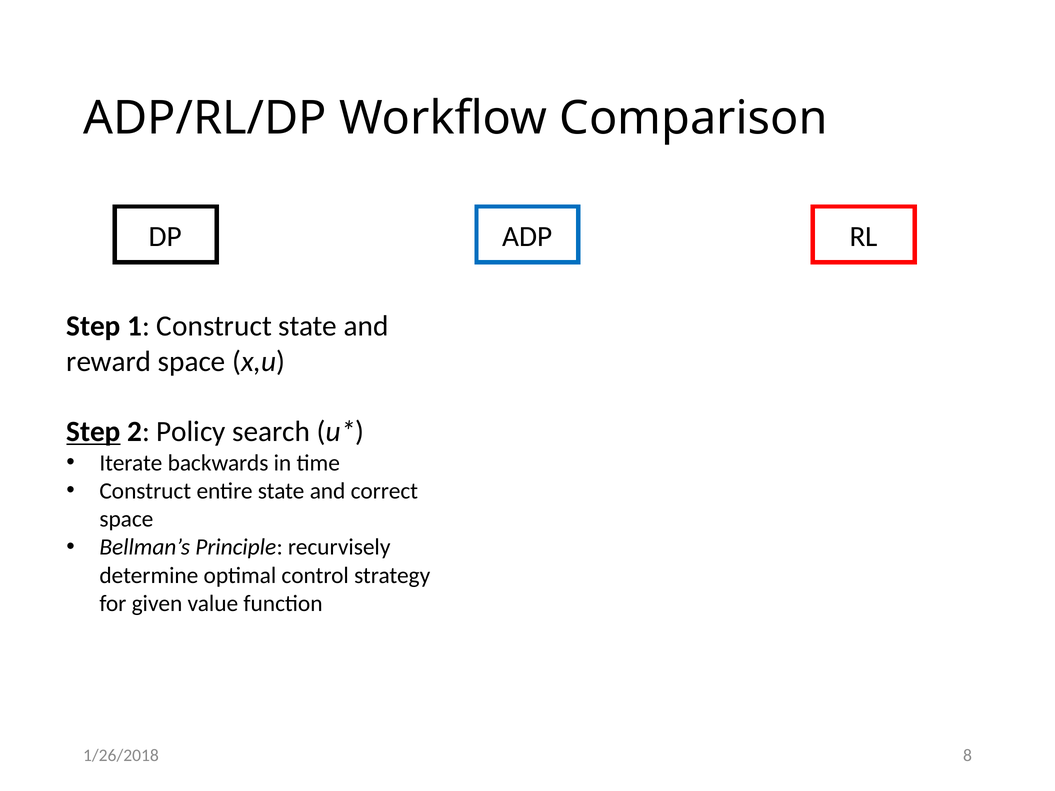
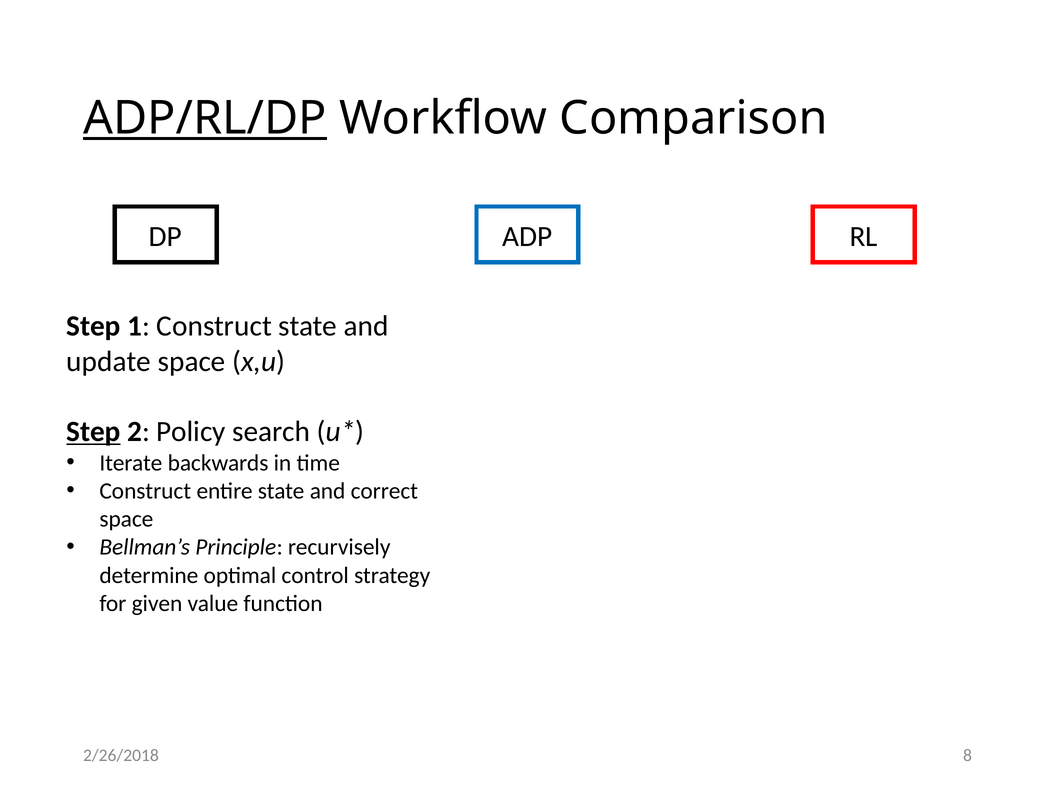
ADP/RL/DP underline: none -> present (205, 118)
reward: reward -> update (109, 361)
1/26/2018: 1/26/2018 -> 2/26/2018 (121, 756)
